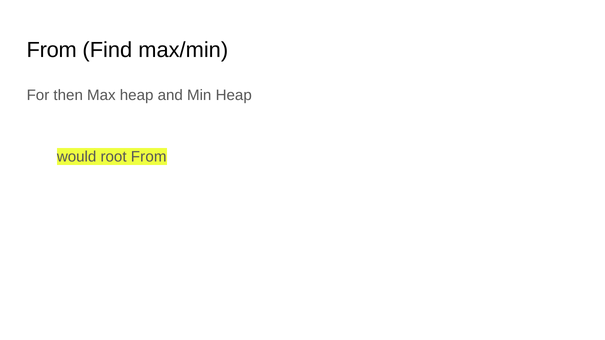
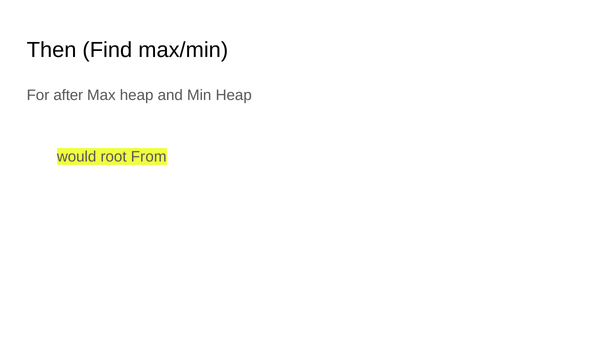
From: From -> Then (52, 50)
then: then -> after (68, 95)
